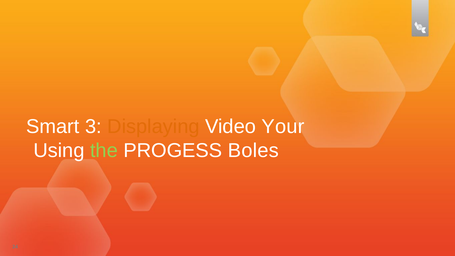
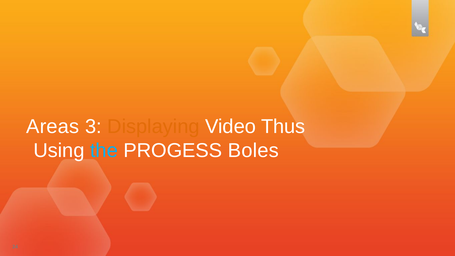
Smart: Smart -> Areas (53, 126)
Your: Your -> Thus (283, 126)
the colour: light green -> light blue (104, 150)
